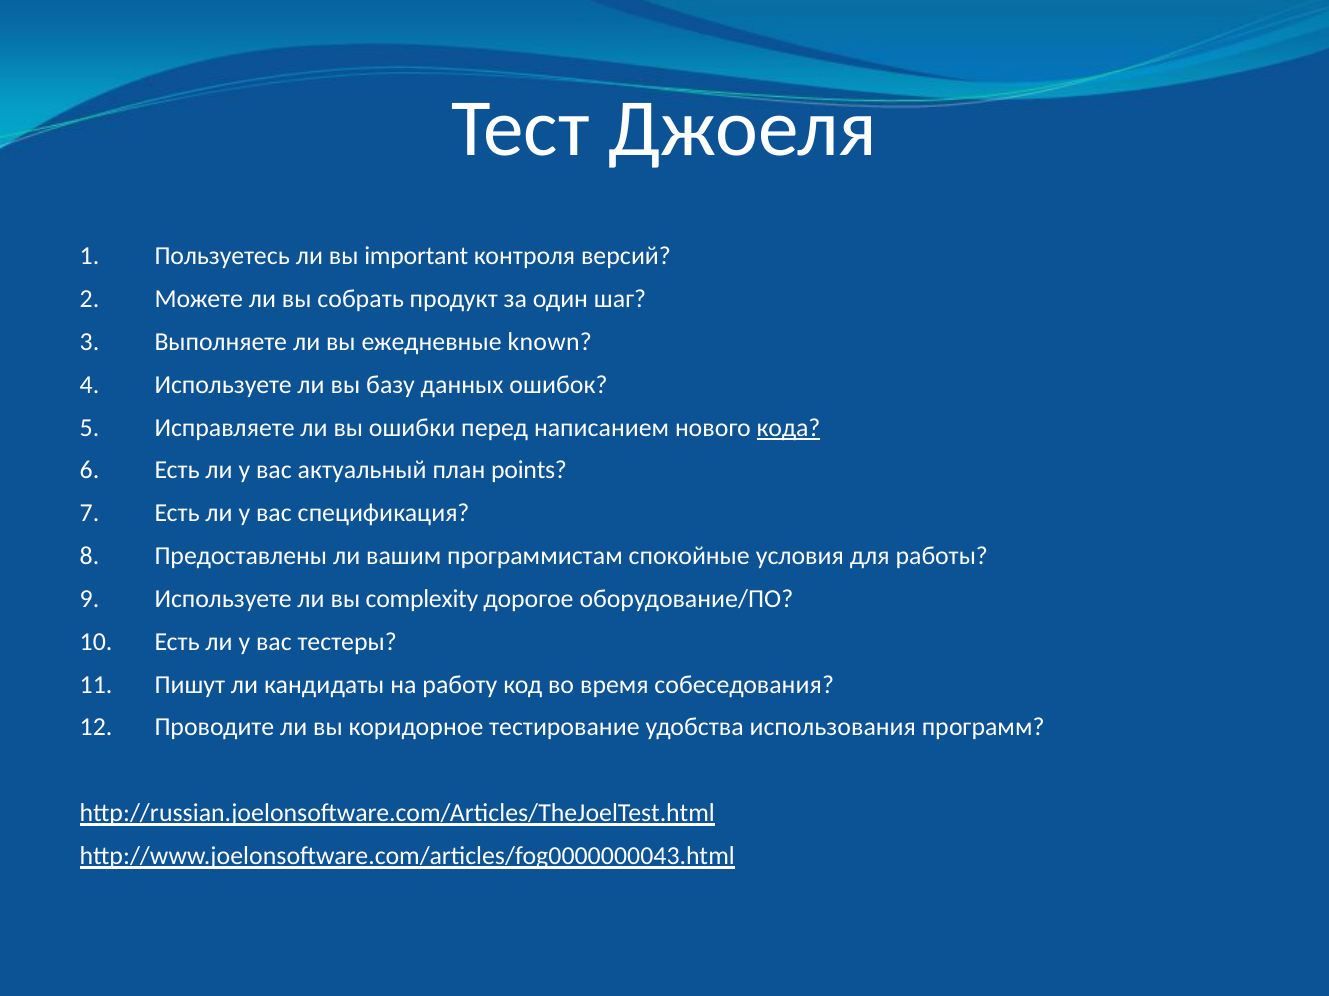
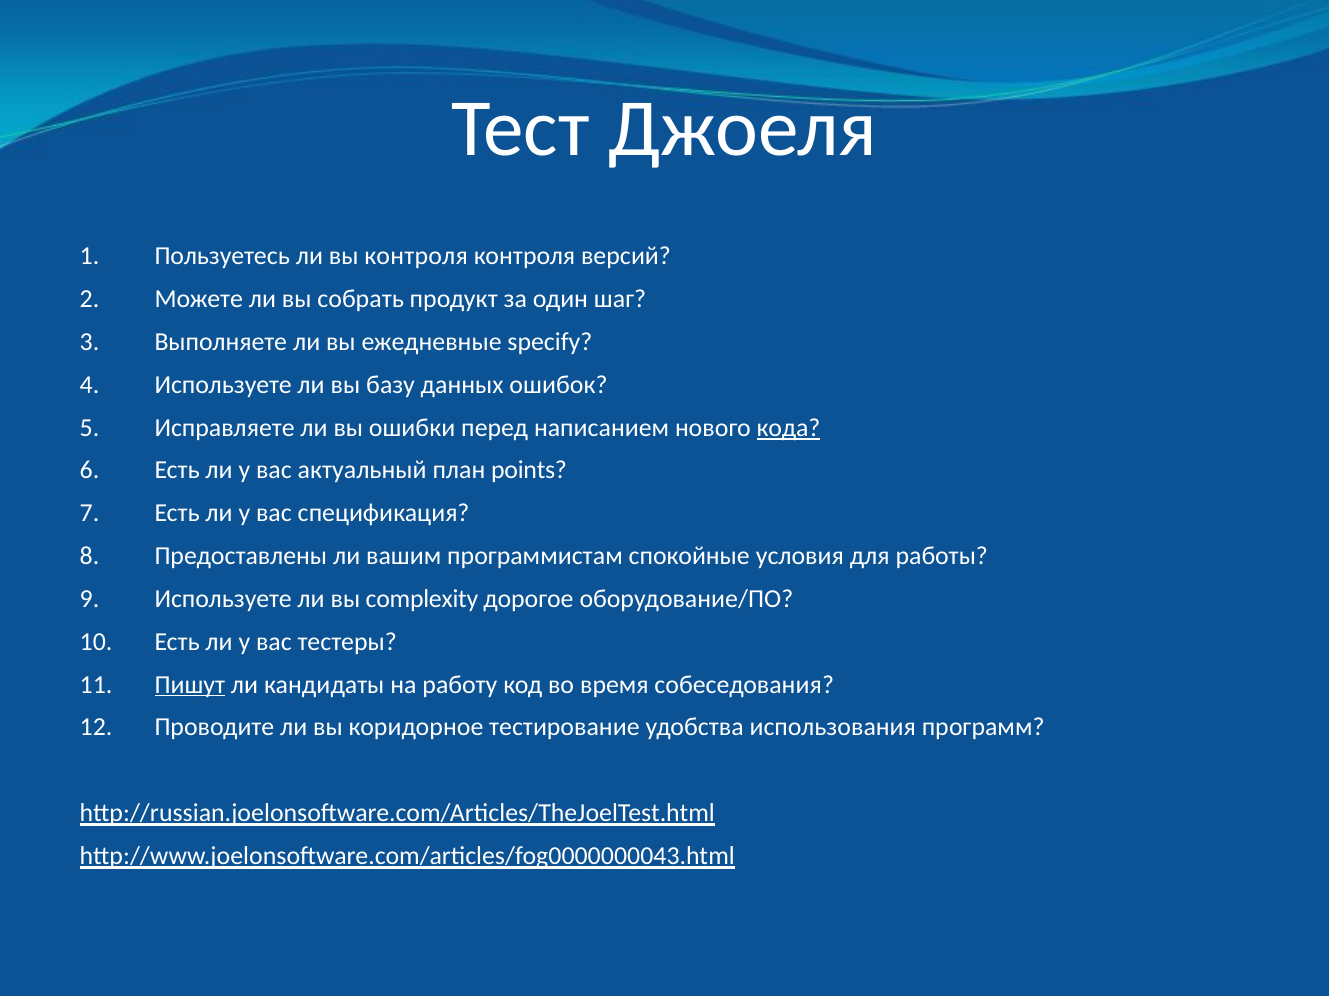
вы important: important -> контроля (416, 257)
known: known -> specify (550, 342)
Пишут underline: none -> present (190, 685)
